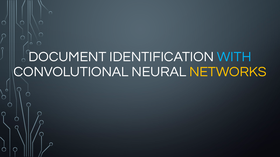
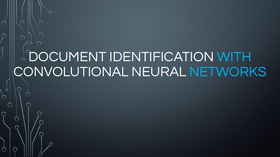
NETWORKS colour: yellow -> light blue (228, 72)
